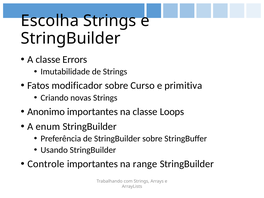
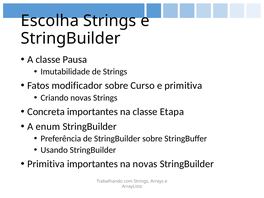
Errors: Errors -> Pausa (75, 60)
Anonimo: Anonimo -> Concreta (46, 112)
Loops: Loops -> Etapa (172, 112)
Controle: Controle -> Primitiva (46, 164)
na range: range -> novas (145, 164)
